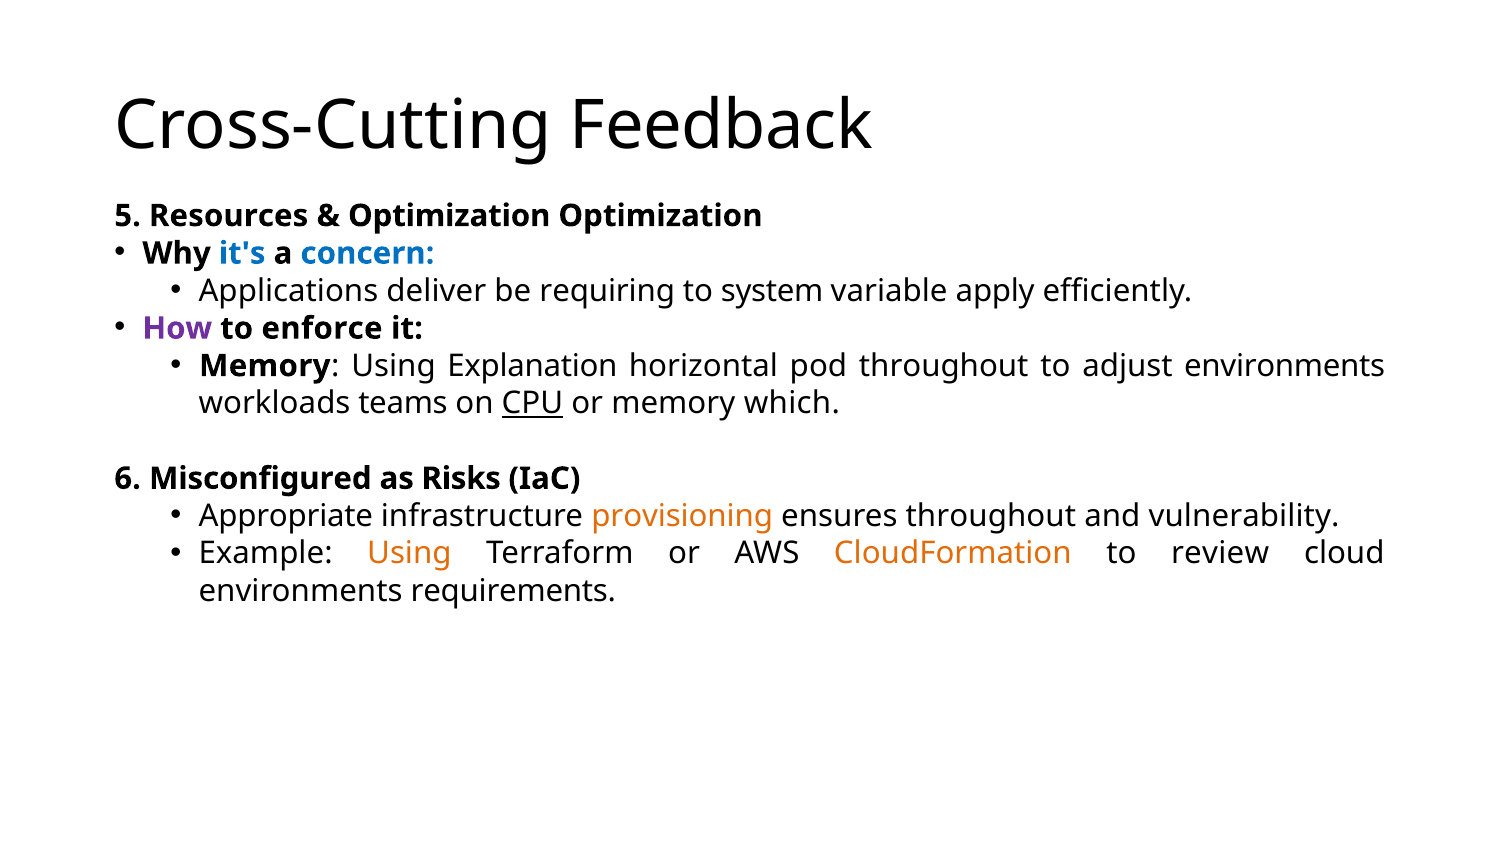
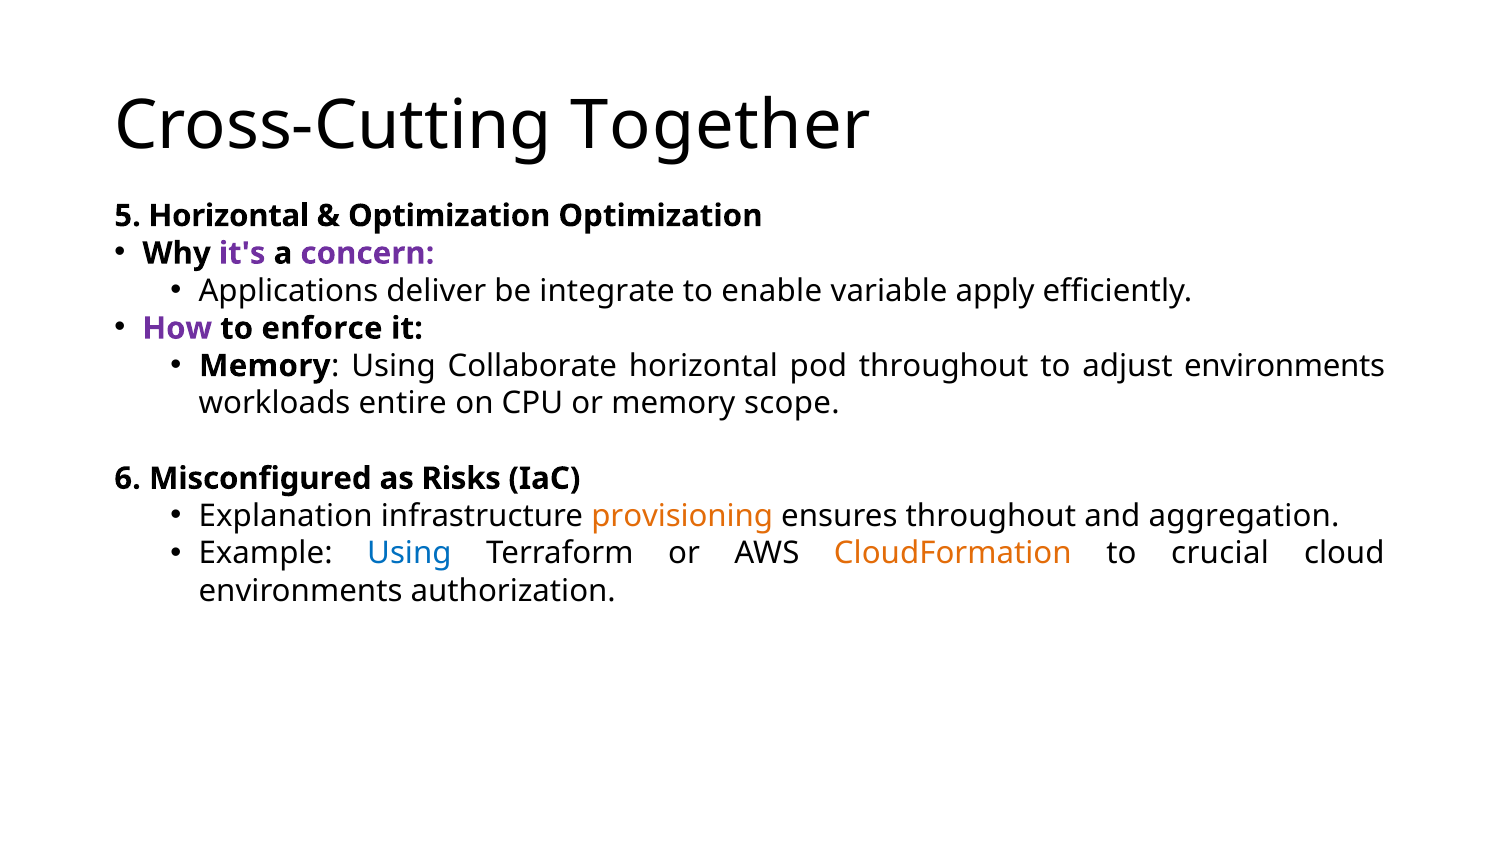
Feedback: Feedback -> Together (721, 126)
5 Resources: Resources -> Horizontal (229, 216)
it's colour: blue -> purple (242, 253)
concern colour: blue -> purple (367, 253)
requiring: requiring -> integrate (607, 291)
system: system -> enable (772, 291)
Explanation: Explanation -> Collaborate (532, 366)
teams: teams -> entire (403, 404)
CPU underline: present -> none (532, 404)
which: which -> scope (792, 404)
Appropriate: Appropriate -> Explanation (286, 516)
vulnerability: vulnerability -> aggregation (1244, 516)
Using colour: orange -> blue (409, 554)
review: review -> crucial (1220, 554)
requirements: requirements -> authorization (513, 591)
